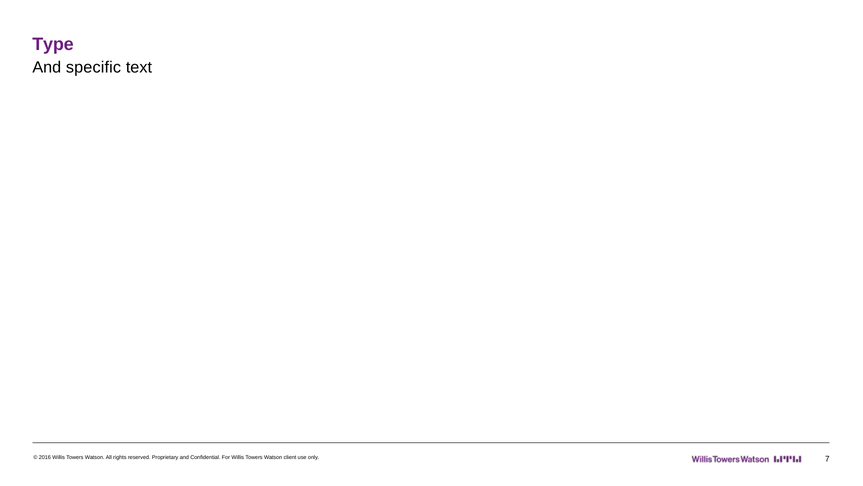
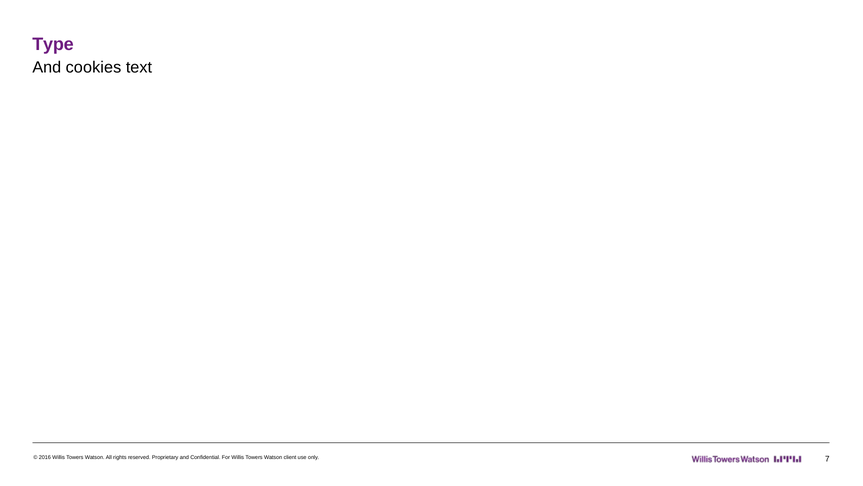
specific: specific -> cookies (93, 68)
